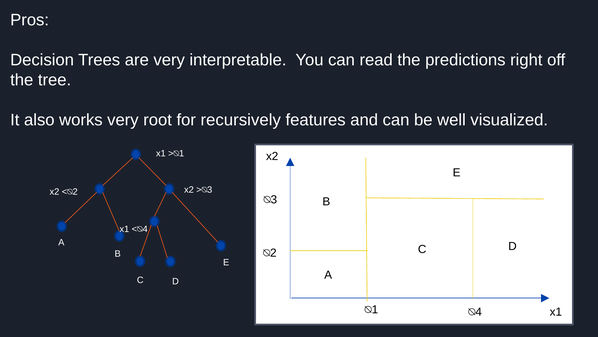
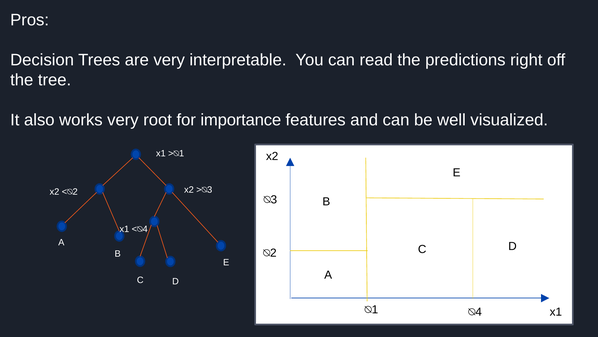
recursively: recursively -> importance (241, 120)
